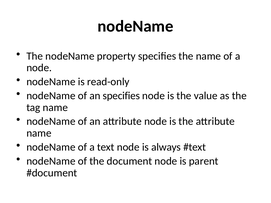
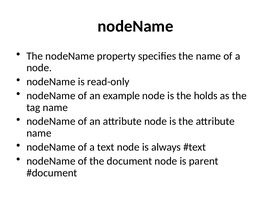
an specifies: specifies -> example (121, 96)
value: value -> holds (206, 96)
